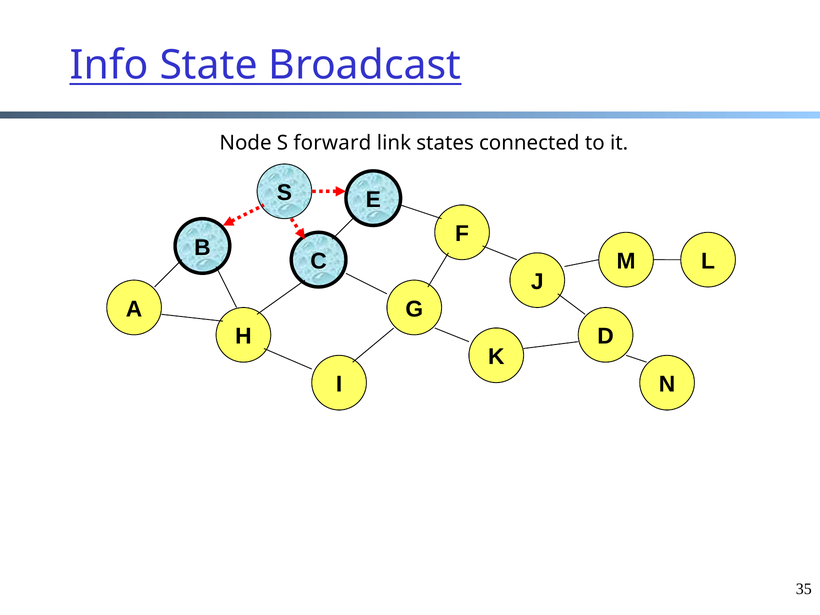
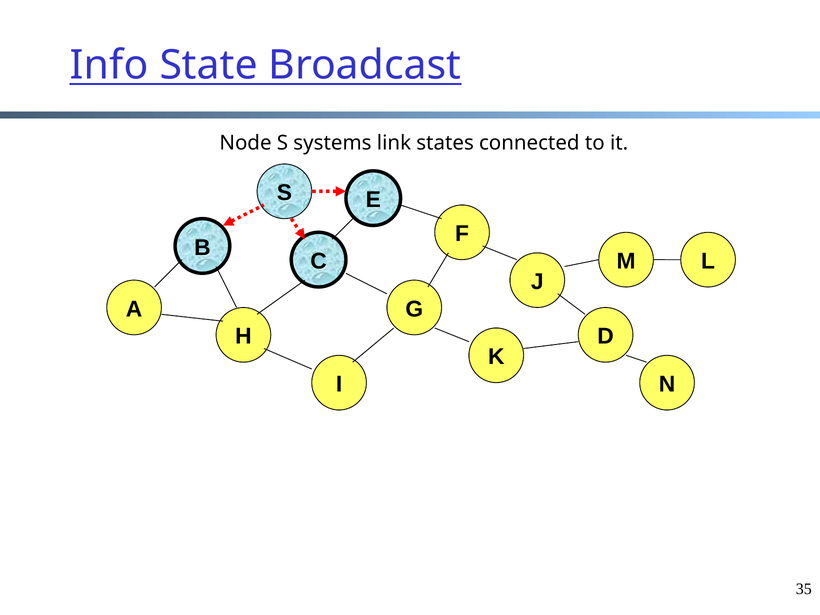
forward: forward -> systems (332, 143)
